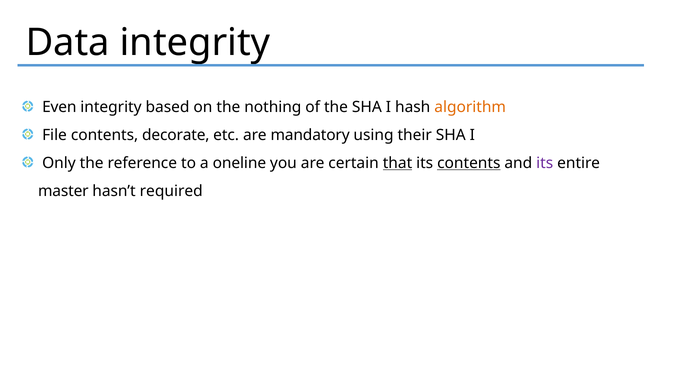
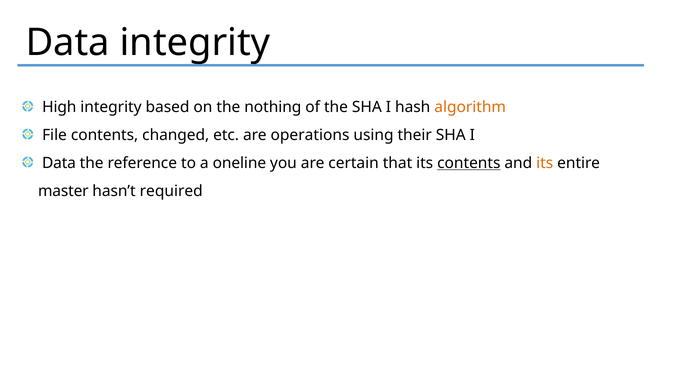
Even: Even -> High (59, 107)
decorate: decorate -> changed (176, 135)
mandatory: mandatory -> operations (310, 135)
Only: Only -> Data (59, 163)
that underline: present -> none (398, 163)
its colour: purple -> orange (545, 163)
